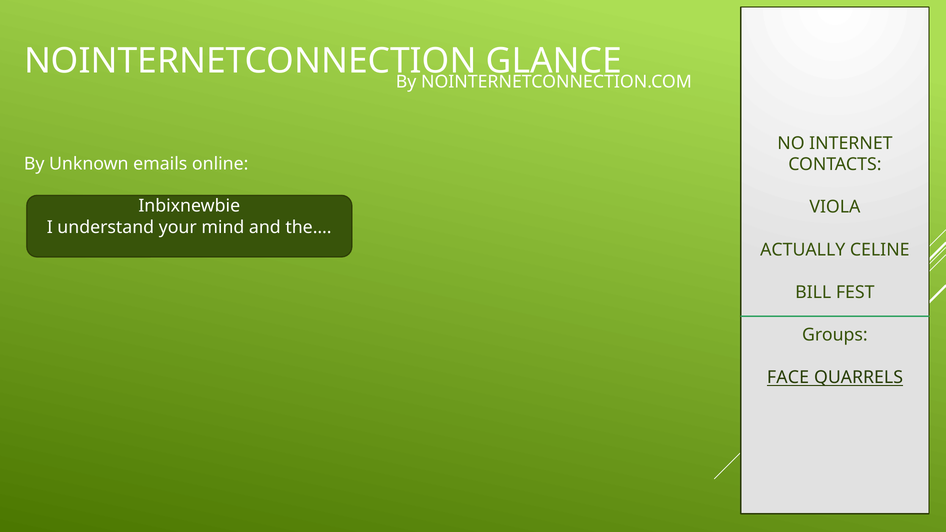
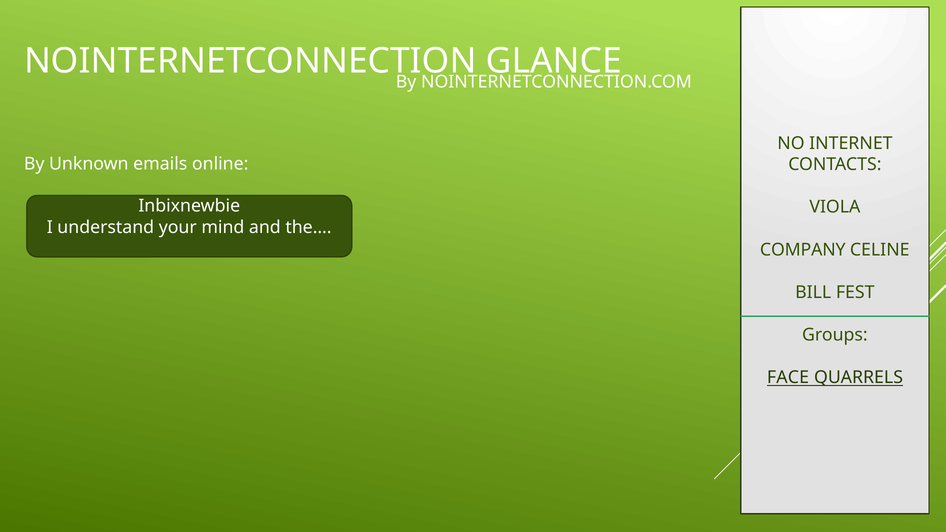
ACTUALLY: ACTUALLY -> COMPANY (803, 250)
